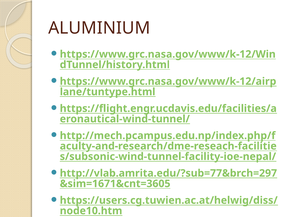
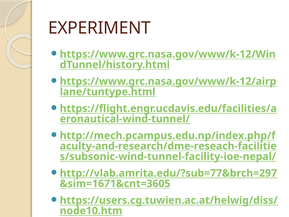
ALUMINIUM: ALUMINIUM -> EXPERIMENT (99, 28)
